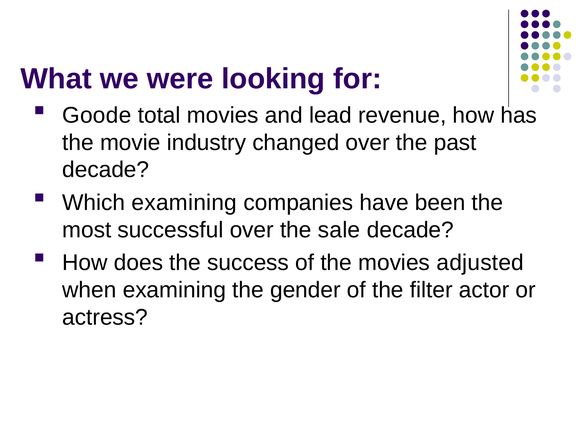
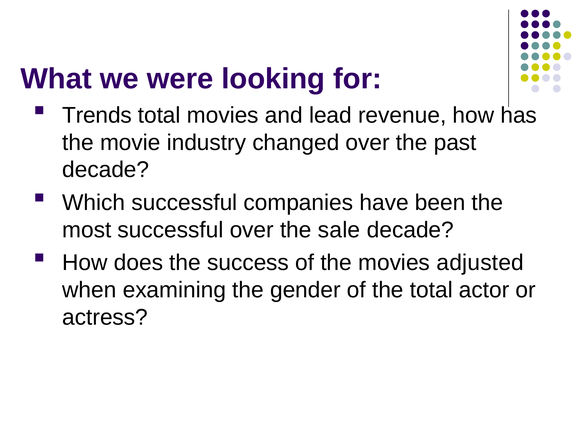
Goode: Goode -> Trends (97, 115)
Which examining: examining -> successful (184, 203)
the filter: filter -> total (431, 290)
